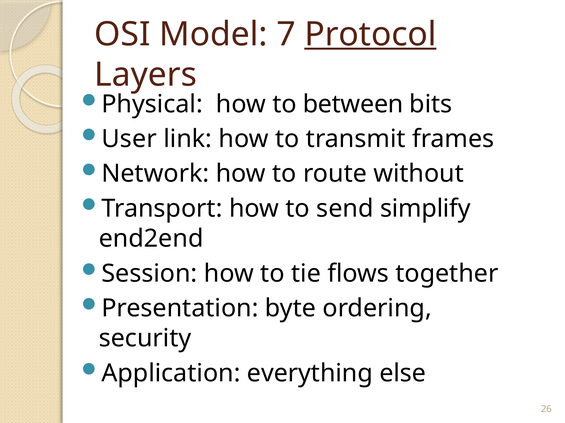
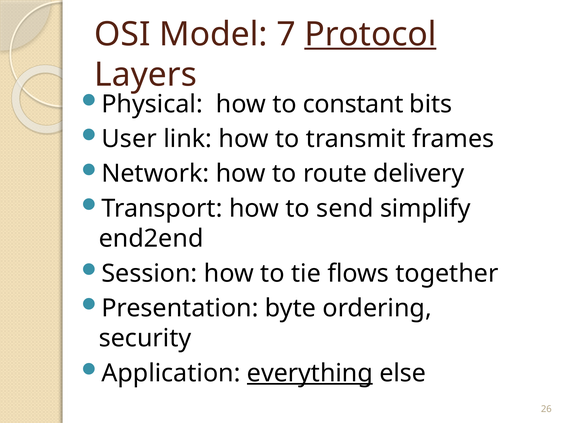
between: between -> constant (353, 104)
without: without -> delivery (419, 174)
everything underline: none -> present (310, 374)
